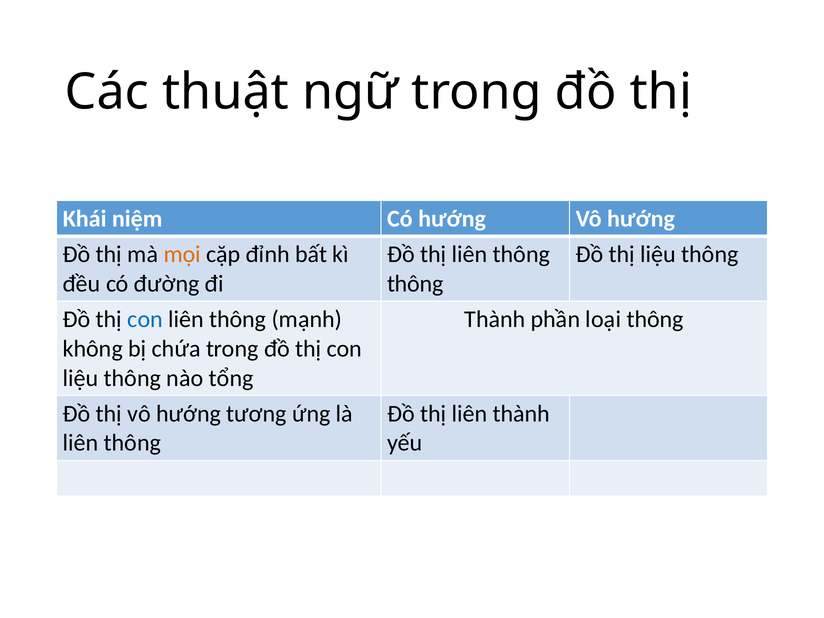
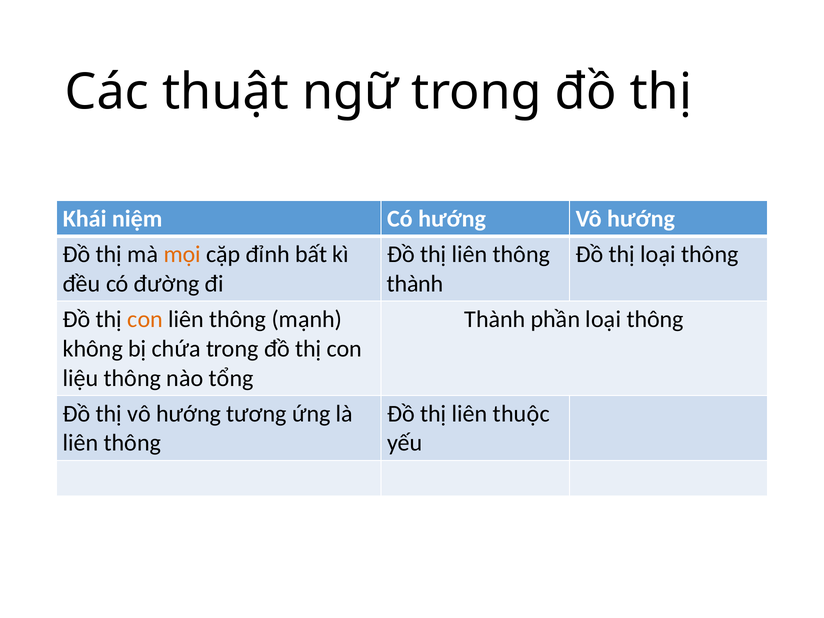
thị liệu: liệu -> loại (658, 254)
thông: thông -> thành (415, 284)
con colour: blue -> orange (145, 319)
liên thành: thành -> thuộc (521, 414)
